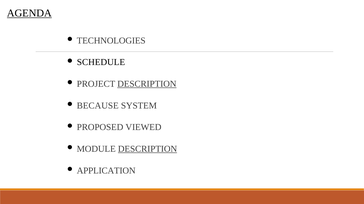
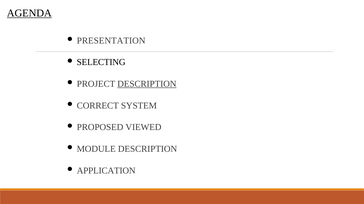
TECHNOLOGIES: TECHNOLOGIES -> PRESENTATION (111, 41)
SCHEDULE: SCHEDULE -> SELECTING (101, 62)
BECAUSE: BECAUSE -> CORRECT (98, 106)
DESCRIPTION underline: present -> none (148, 149)
